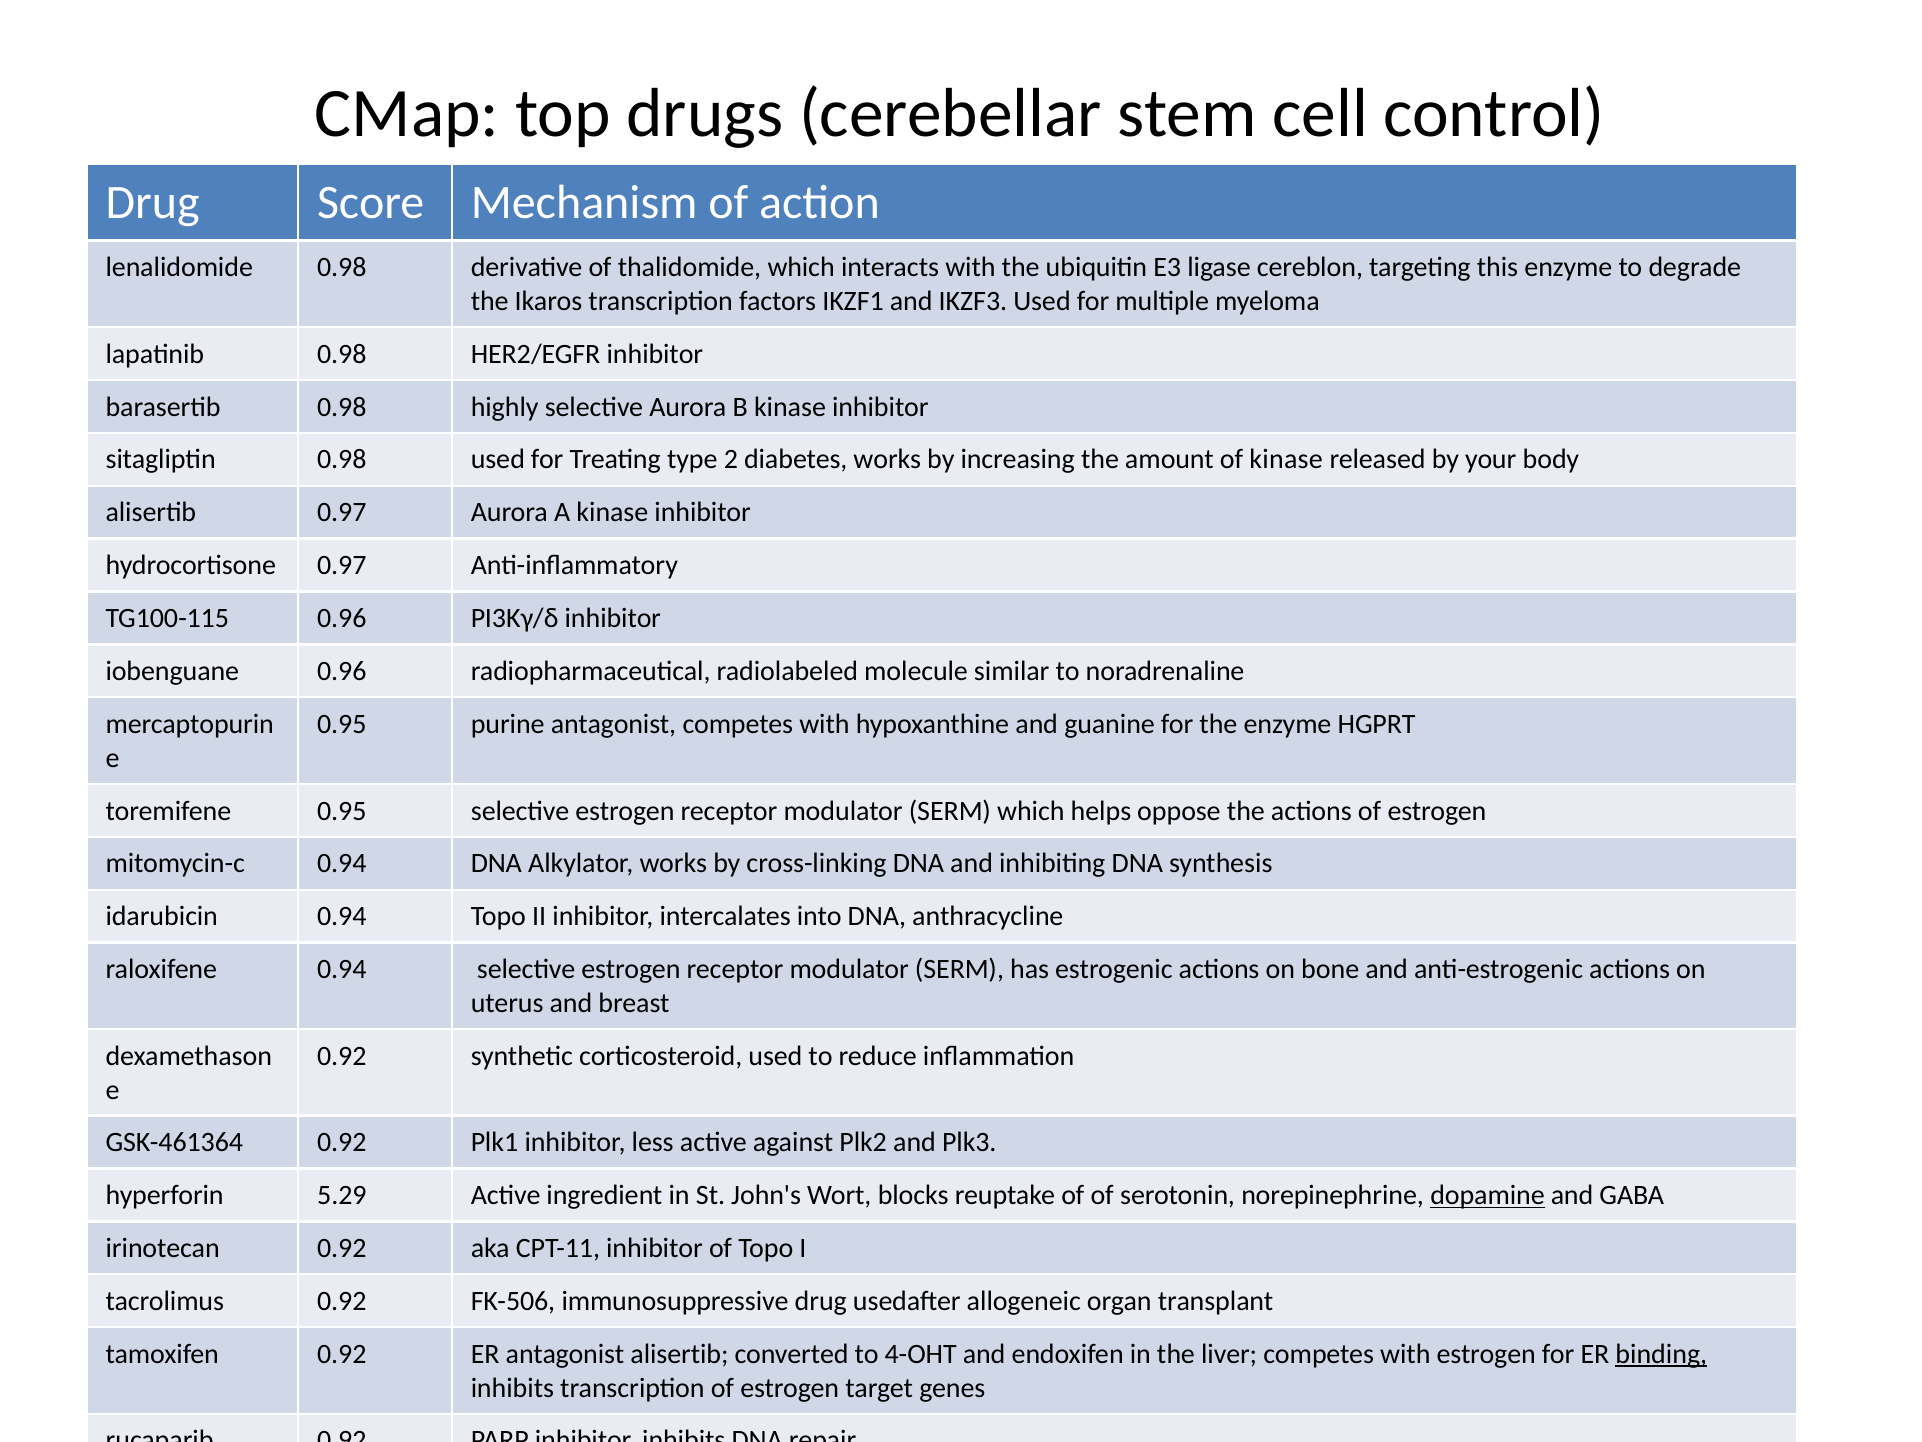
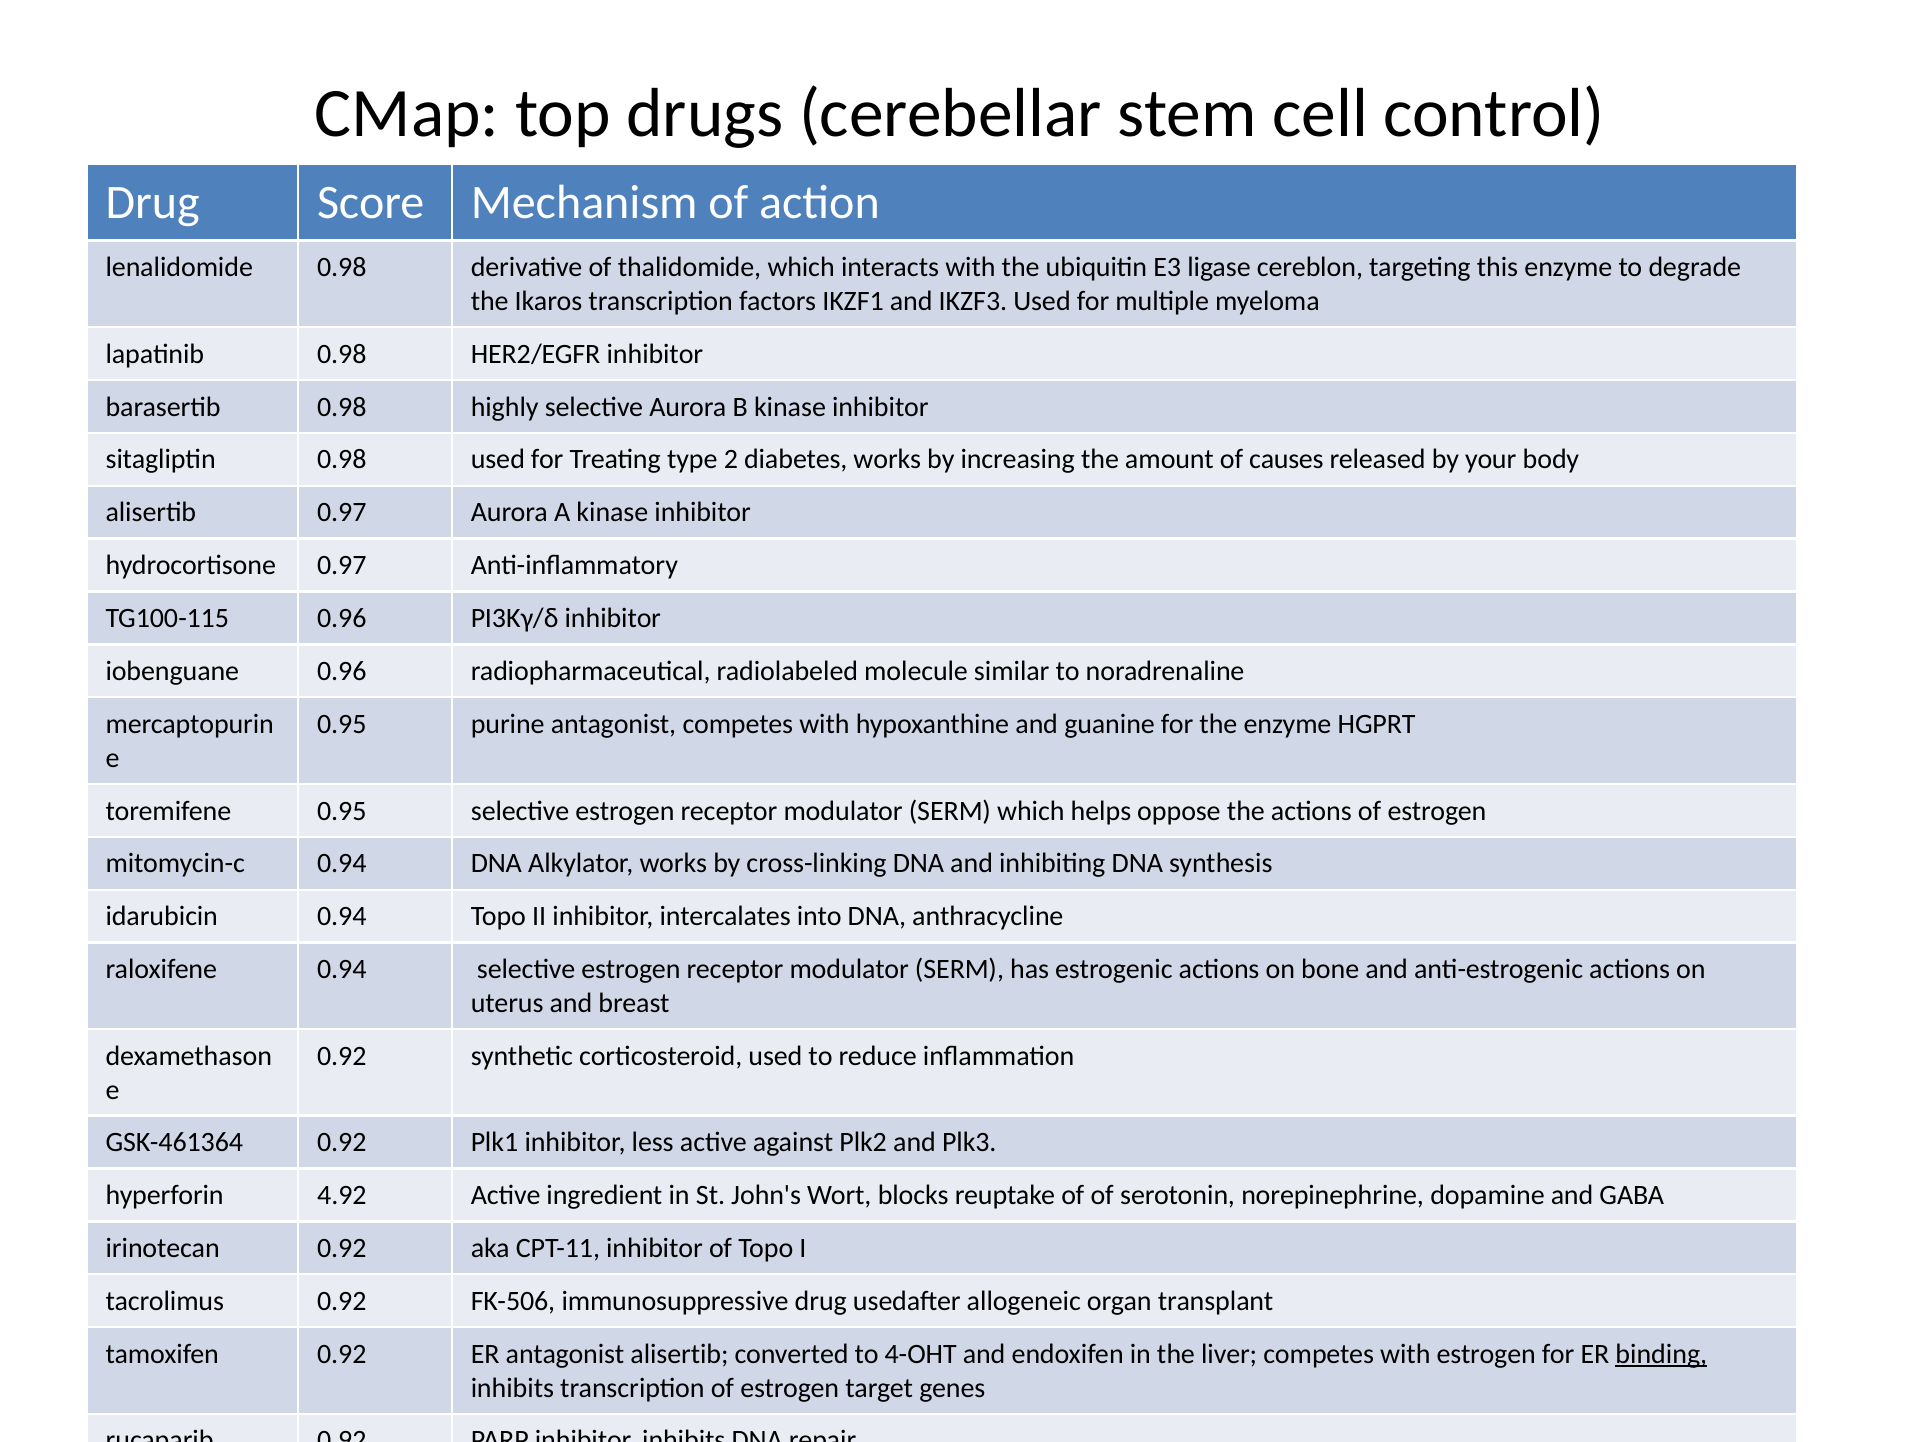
of kinase: kinase -> causes (1286, 460)
5.29: 5.29 -> 4.92 (342, 1195)
dopamine underline: present -> none (1487, 1195)
